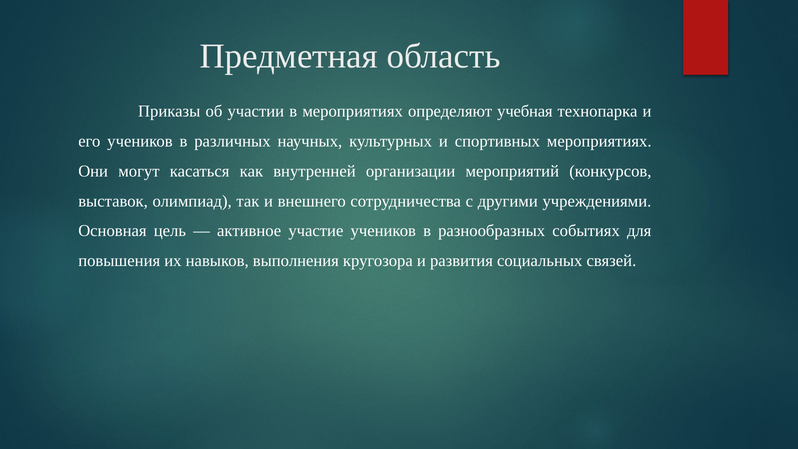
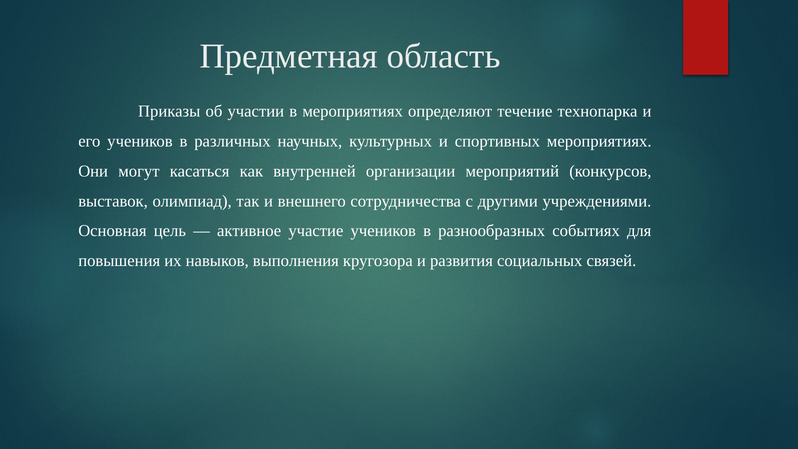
учебная: учебная -> течение (525, 111)
